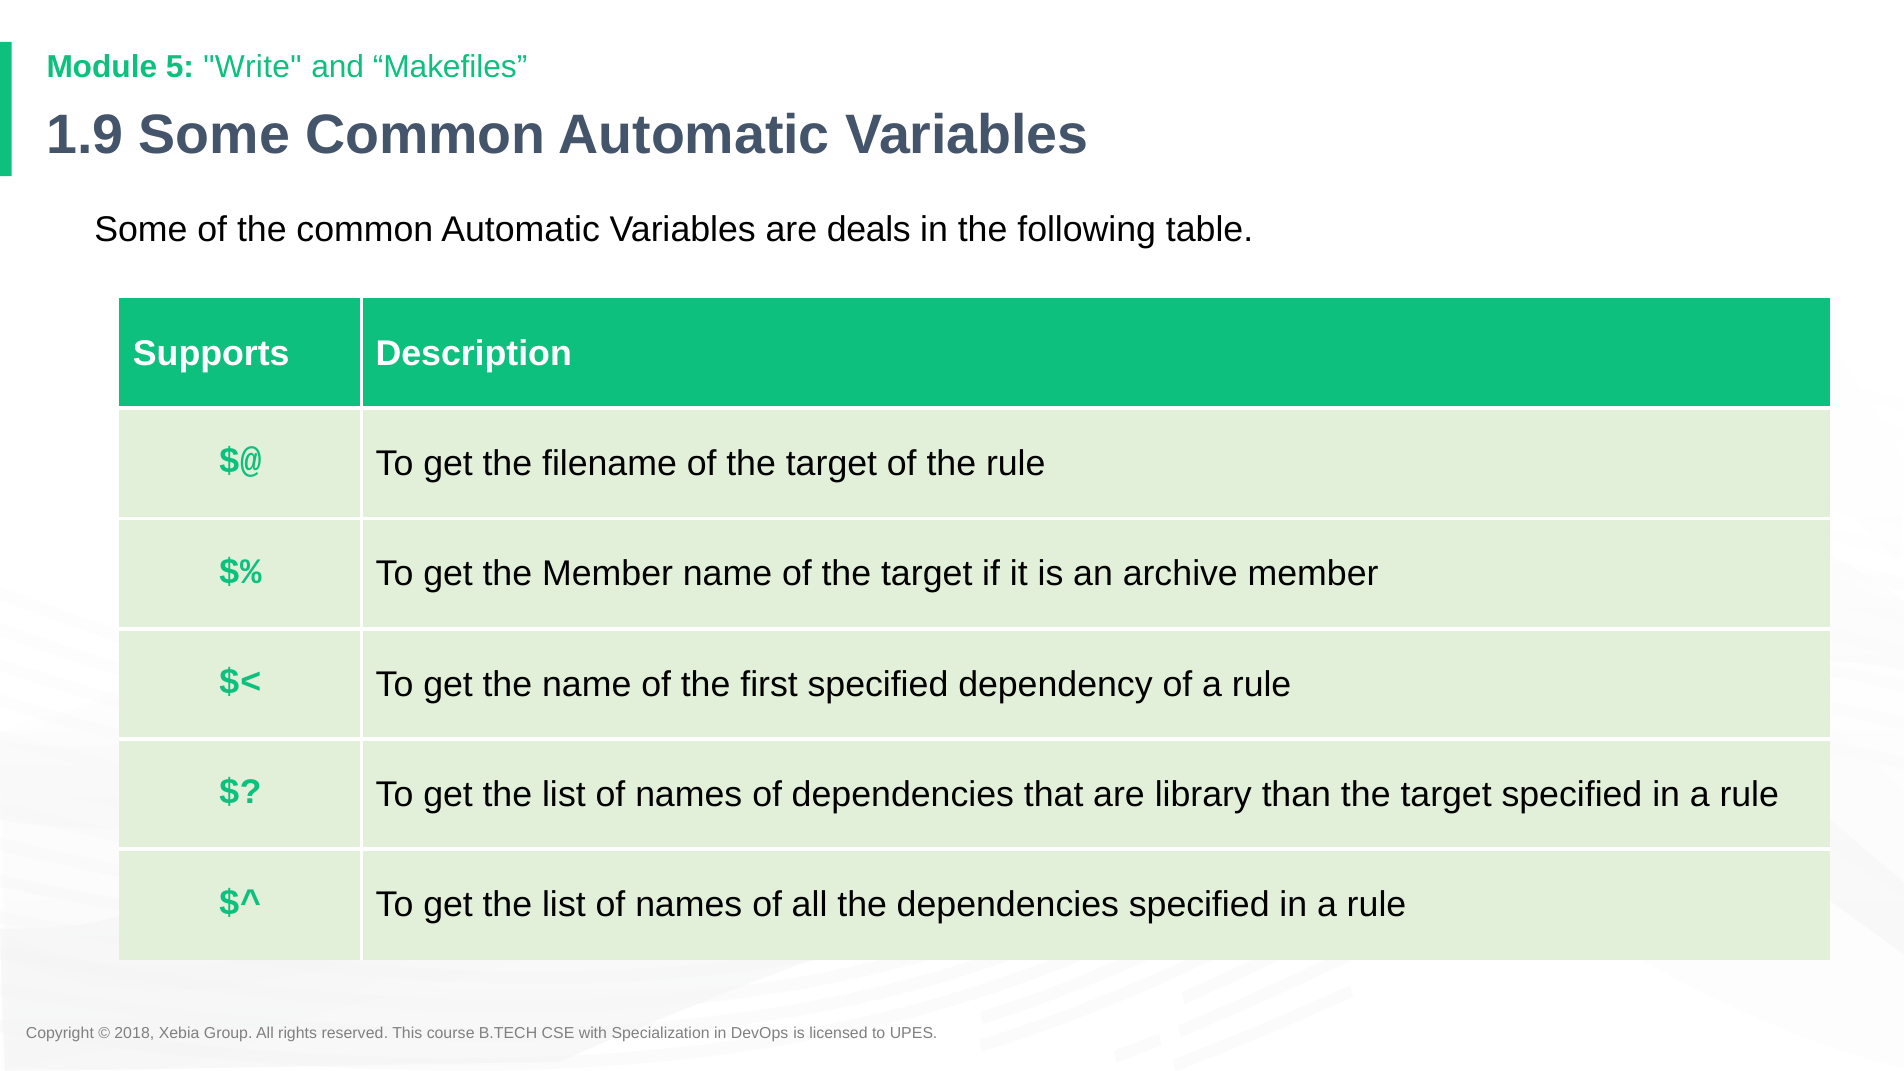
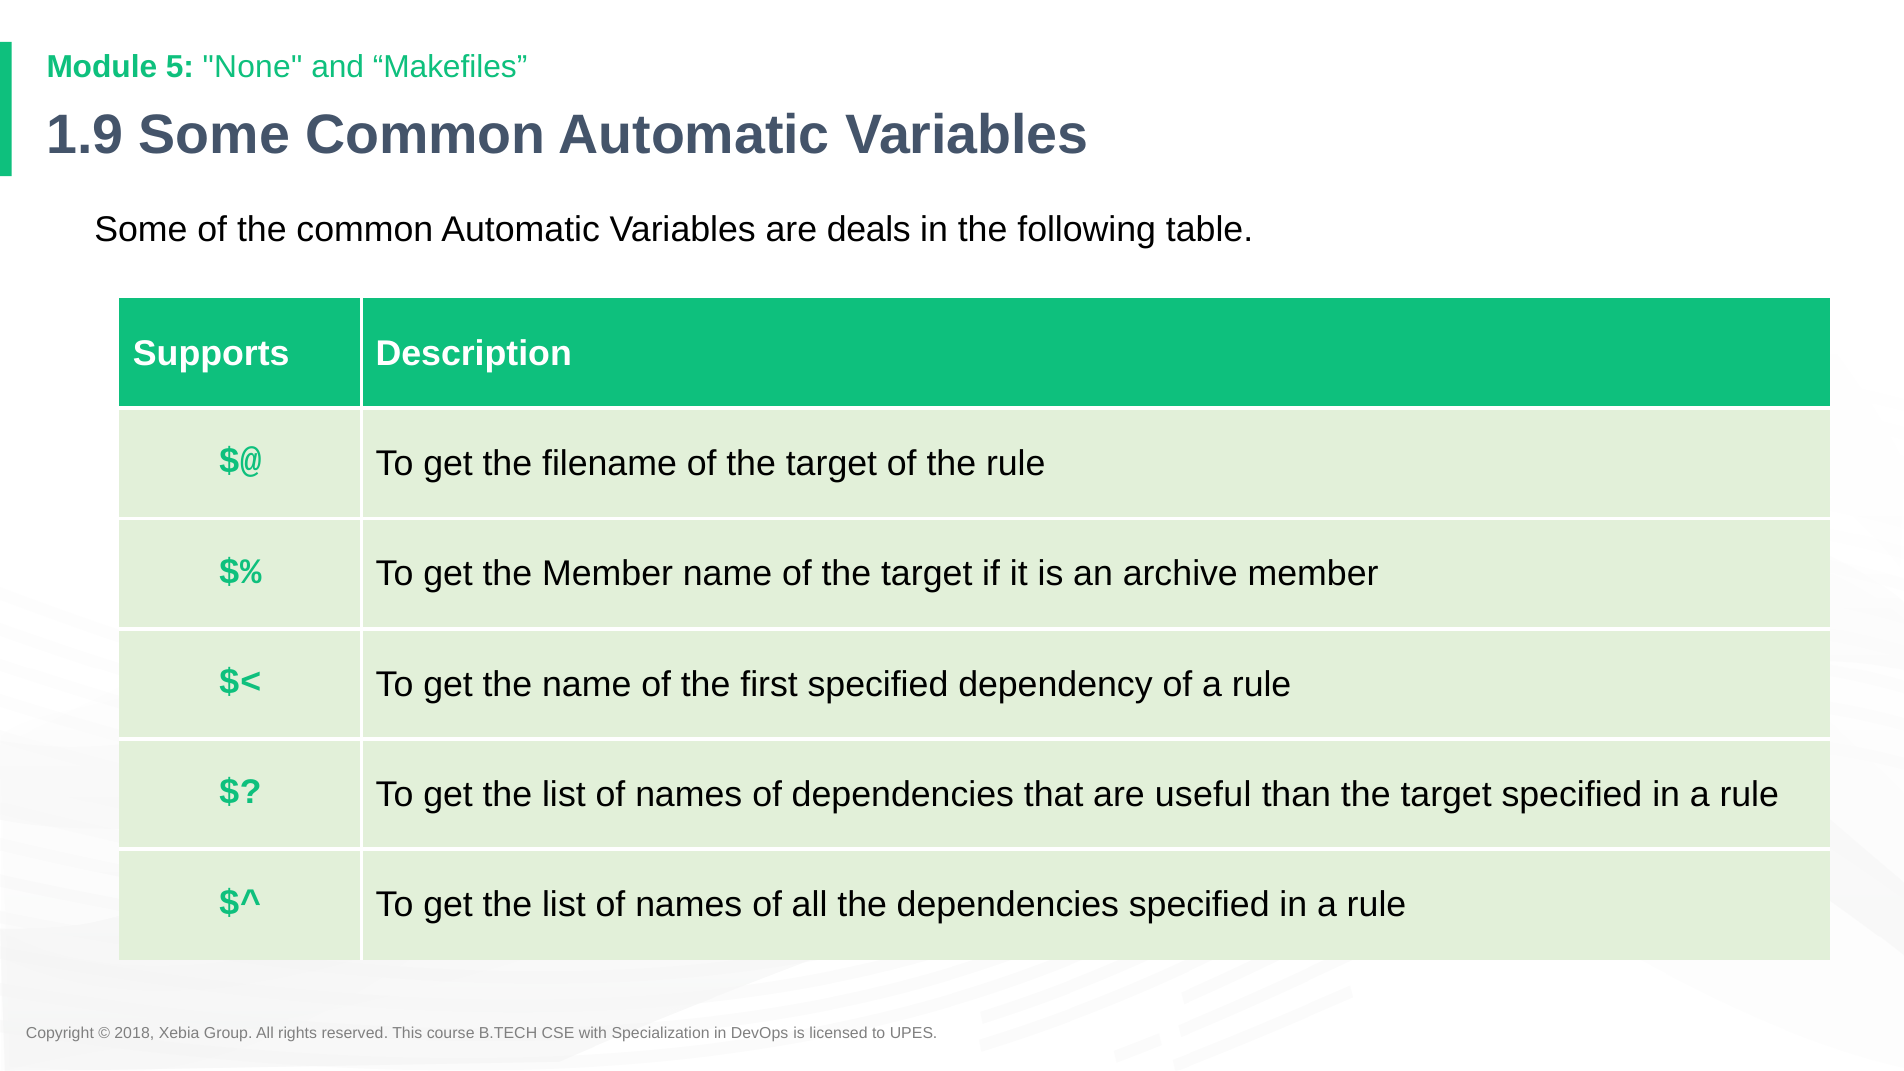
Write: Write -> None (252, 67)
library: library -> useful (1203, 795)
